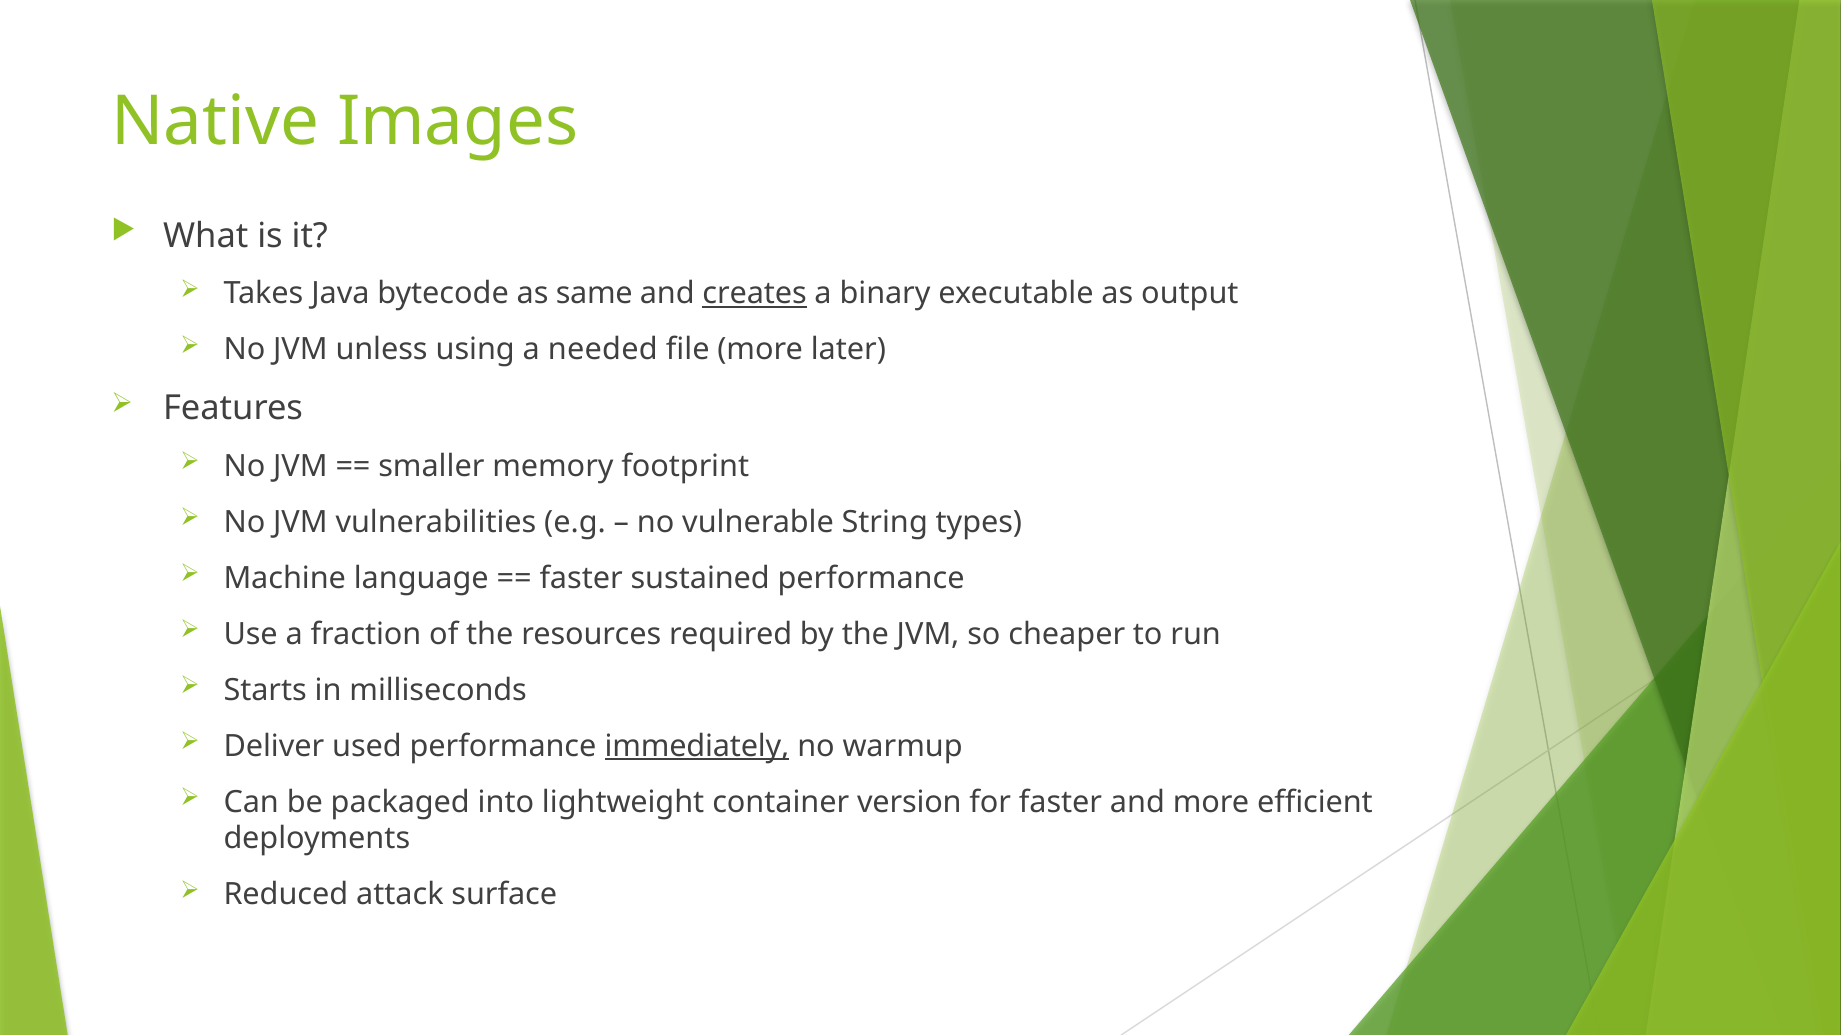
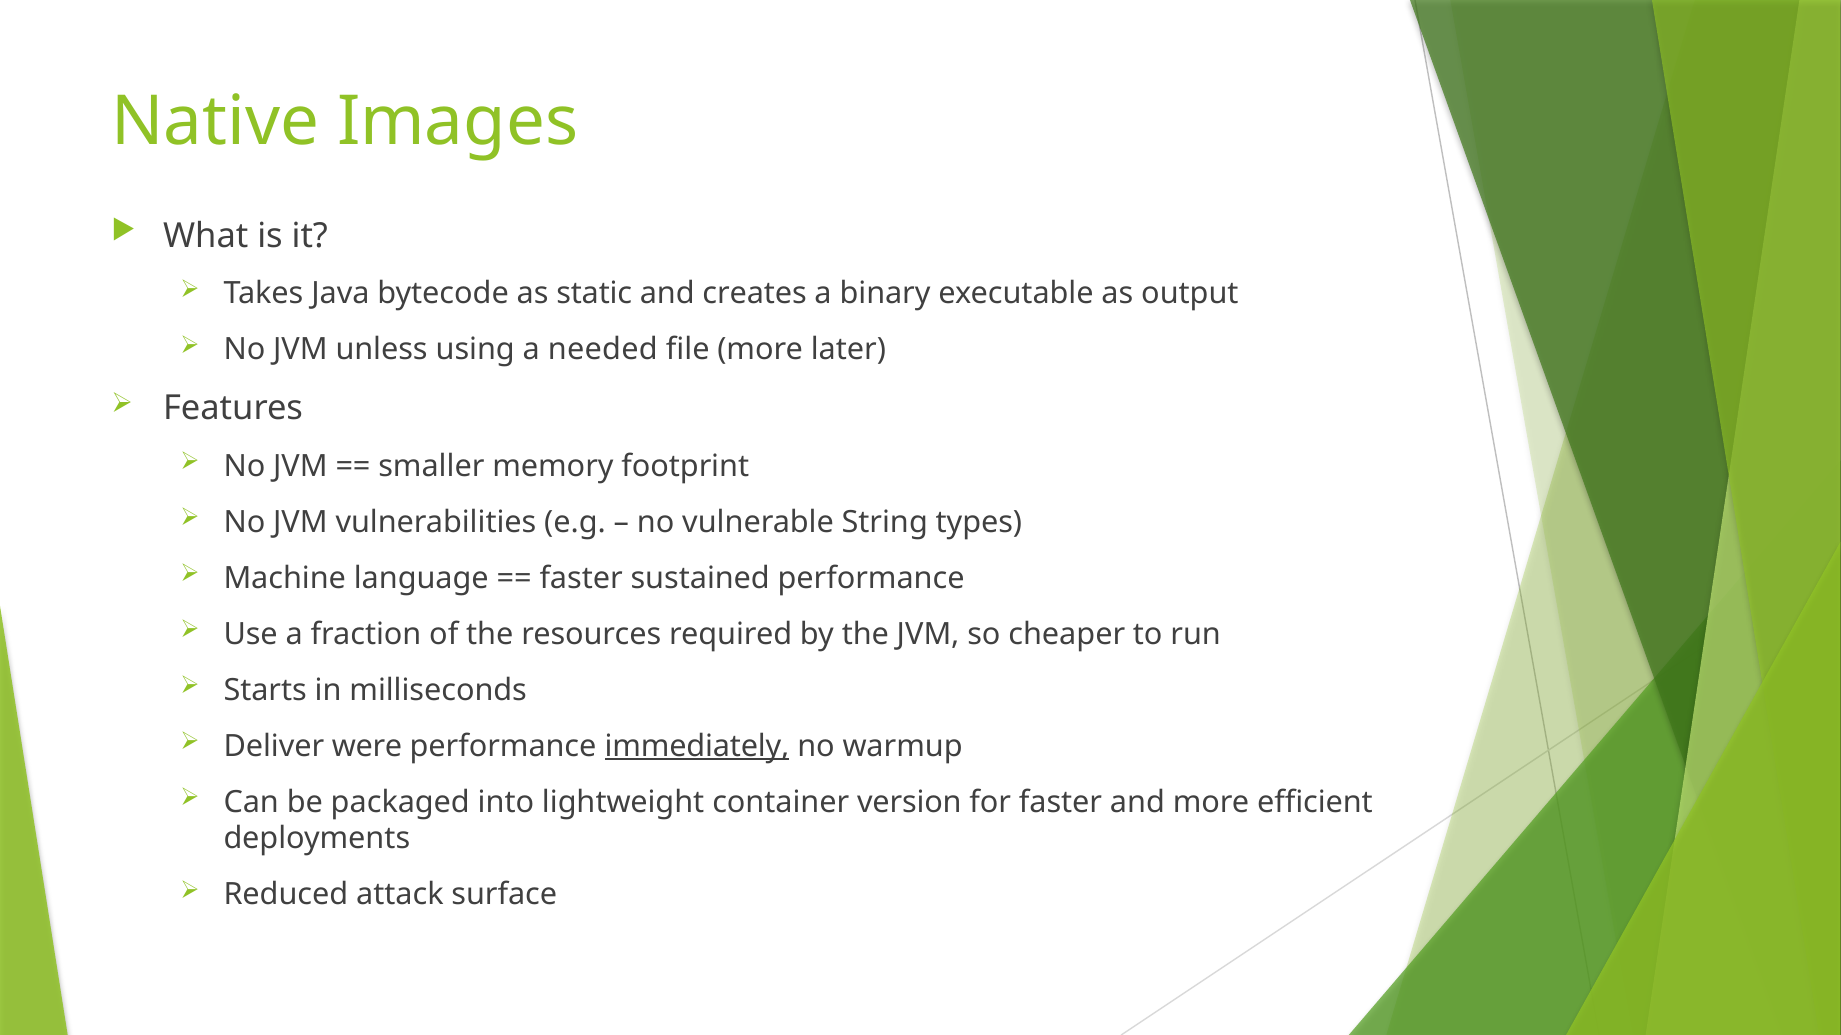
same: same -> static (594, 294)
creates underline: present -> none (755, 294)
used: used -> were (367, 746)
